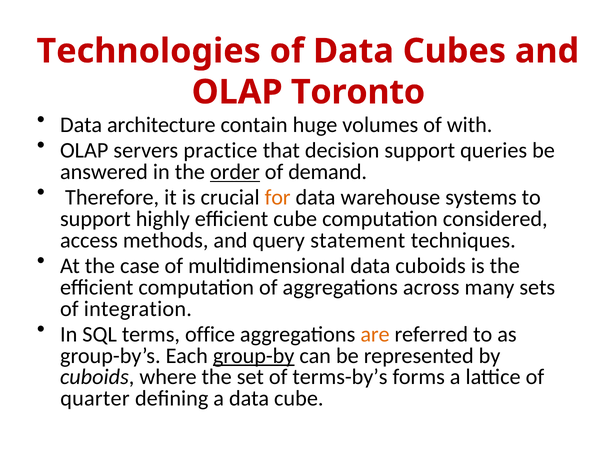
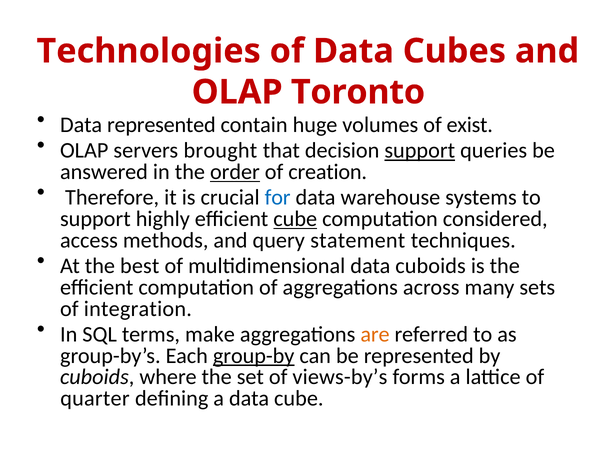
Data architecture: architecture -> represented (161, 125)
with: with -> exist (470, 125)
practice: practice -> brought (220, 151)
support underline: none -> present (420, 151)
demand: demand -> creation (328, 172)
for colour: orange -> blue (278, 198)
cube underline: none -> present (295, 219)
case: case -> best (140, 266)
office: office -> make (210, 334)
terms-by’s: terms-by’s -> views-by’s (340, 377)
